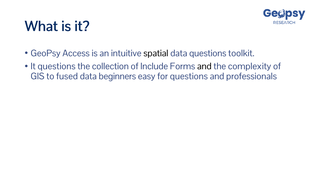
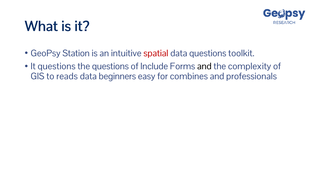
Access: Access -> Station (76, 53)
spatial colour: black -> red (156, 53)
the collection: collection -> questions (110, 67)
fused: fused -> reads (67, 77)
for questions: questions -> combines (189, 77)
